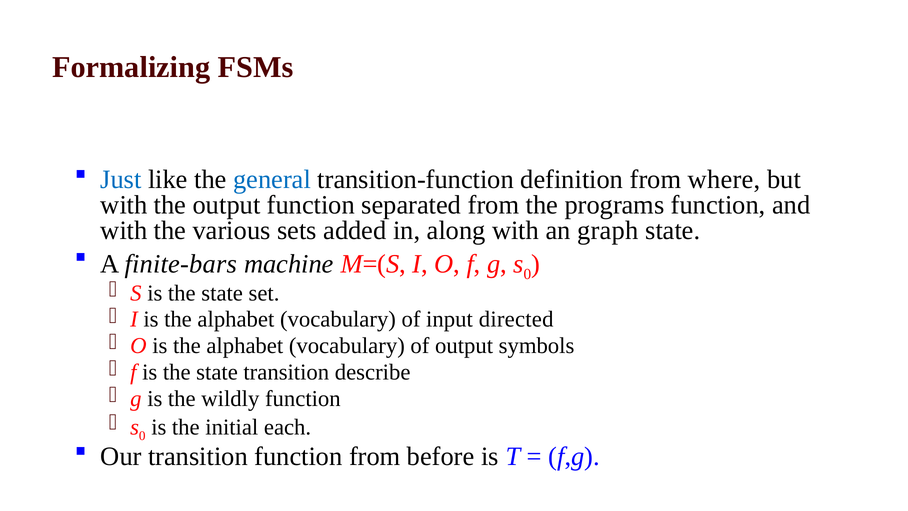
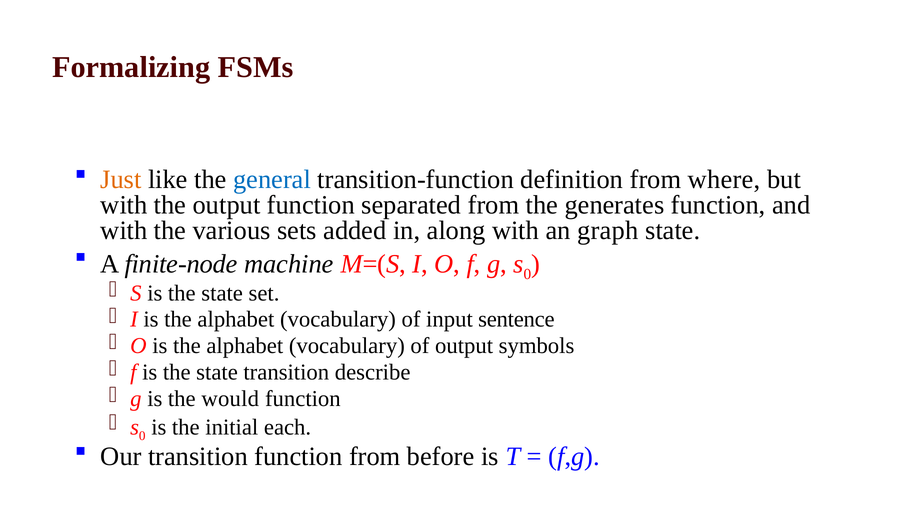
Just colour: blue -> orange (121, 180)
programs: programs -> generates (614, 205)
finite-bars: finite-bars -> finite-node (181, 264)
directed: directed -> sentence (516, 319)
wildly: wildly -> would (230, 398)
